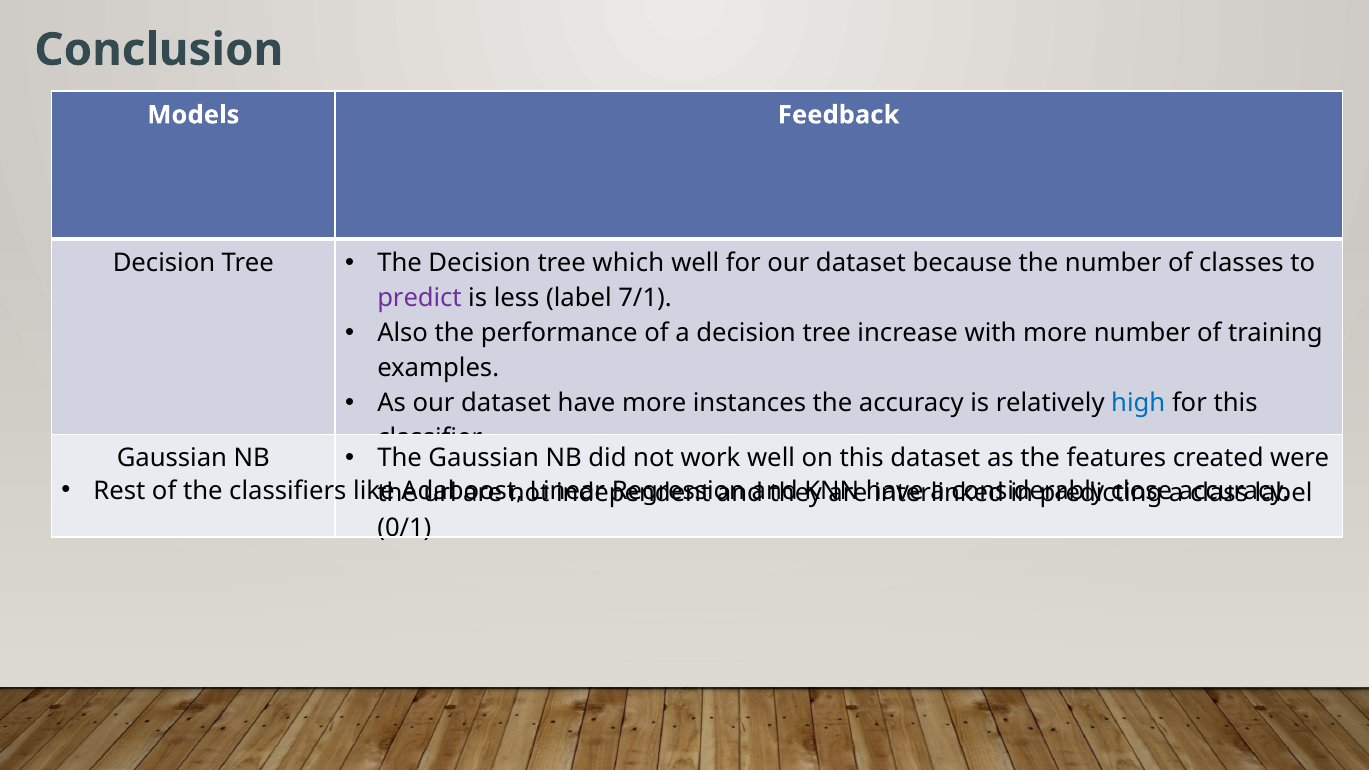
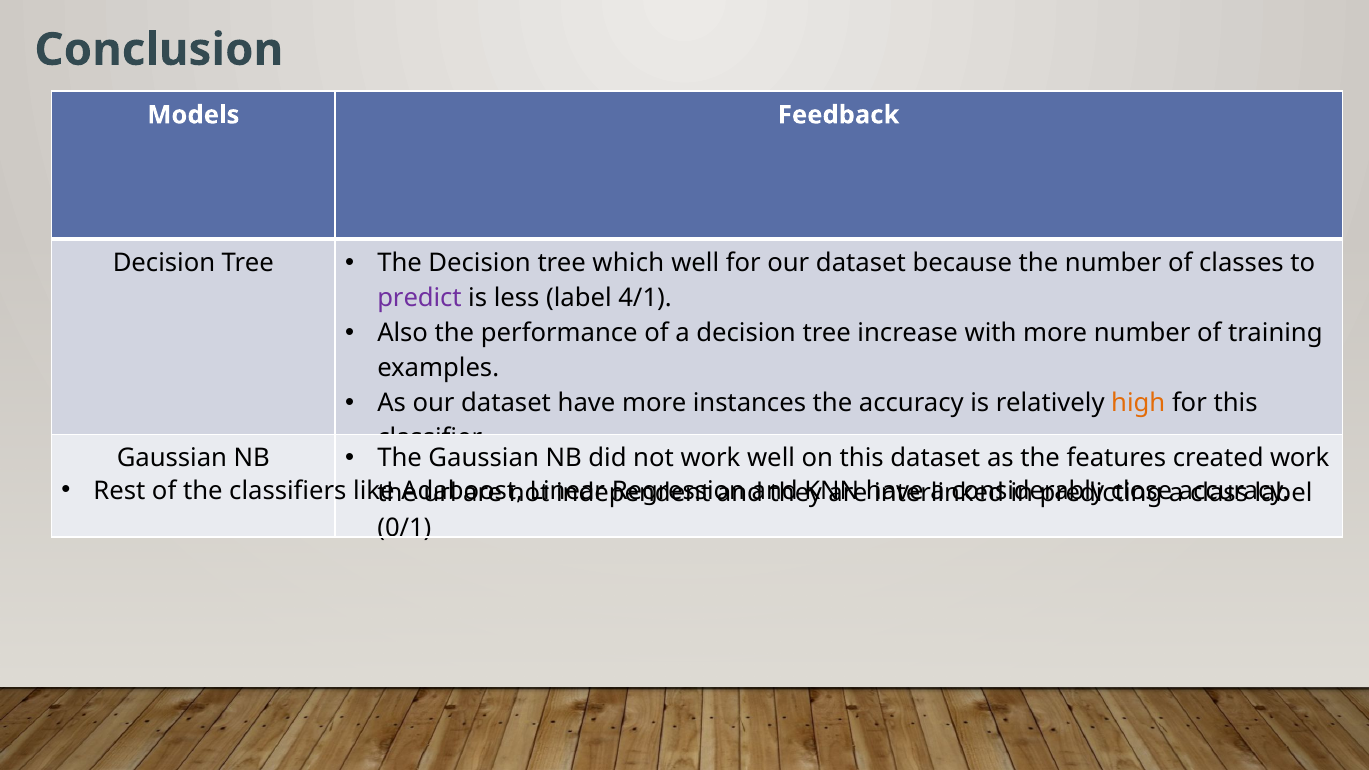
7/1: 7/1 -> 4/1 (645, 298)
high colour: blue -> orange (1138, 403)
created were: were -> work (1300, 458)
